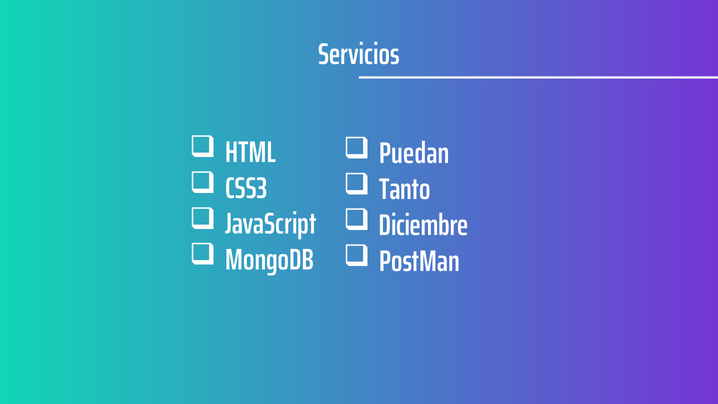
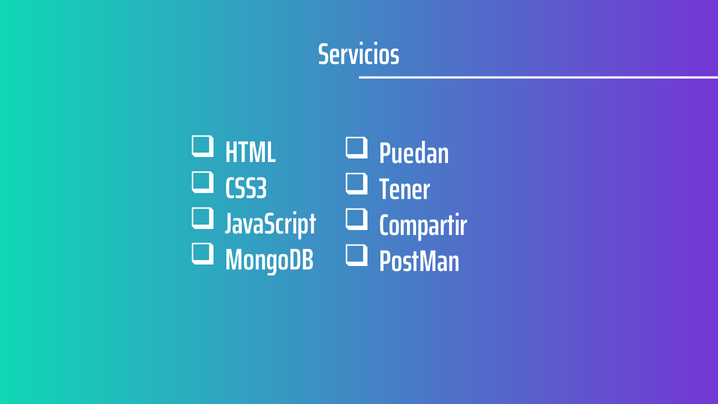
Tanto: Tanto -> Tener (405, 189)
Diciembre: Diciembre -> Compartir (424, 225)
